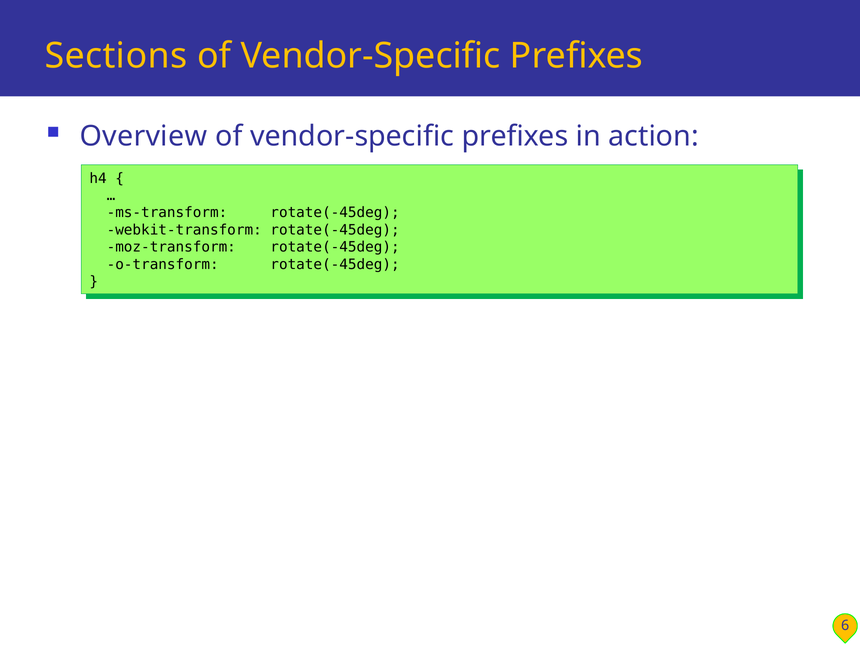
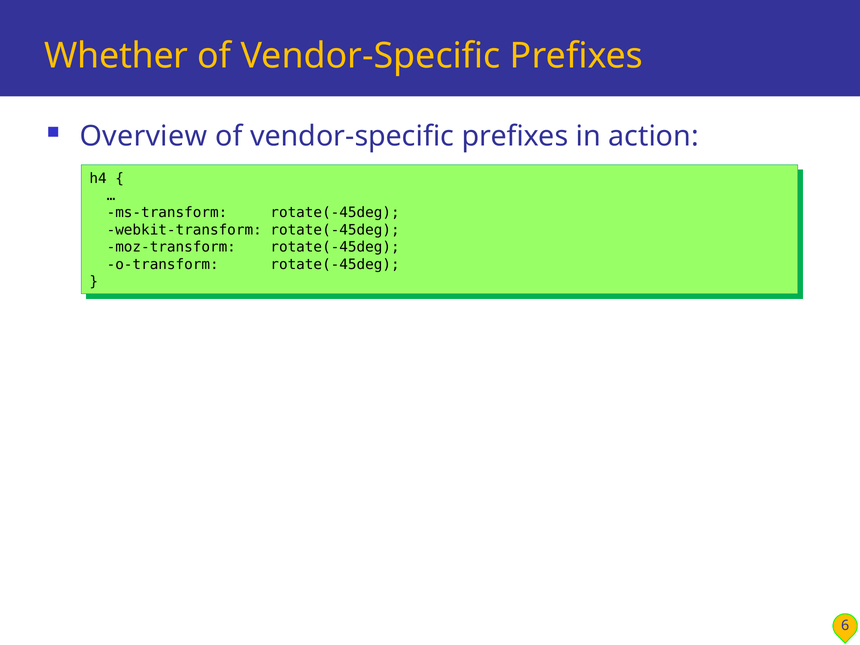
Sections: Sections -> Whether (116, 56)
